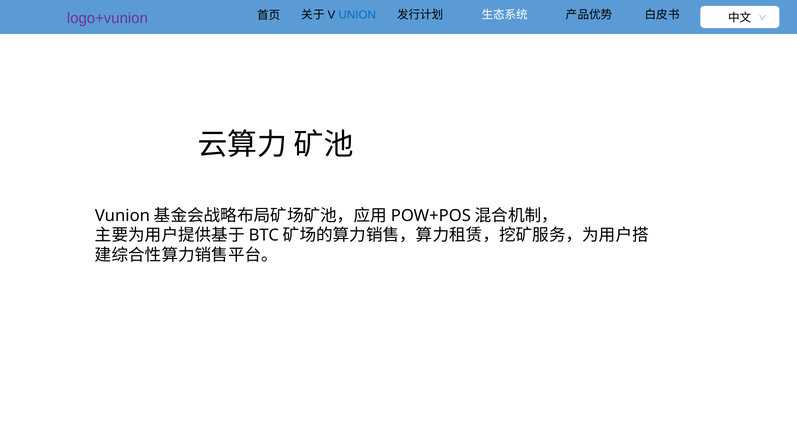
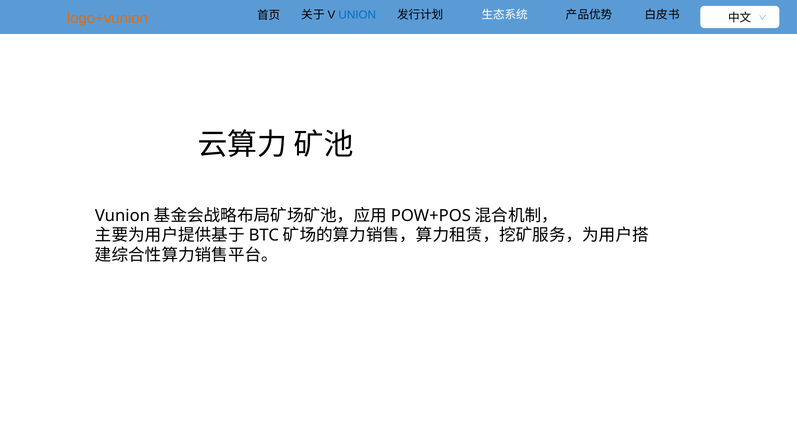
logo+vunion colour: purple -> orange (107, 18)
